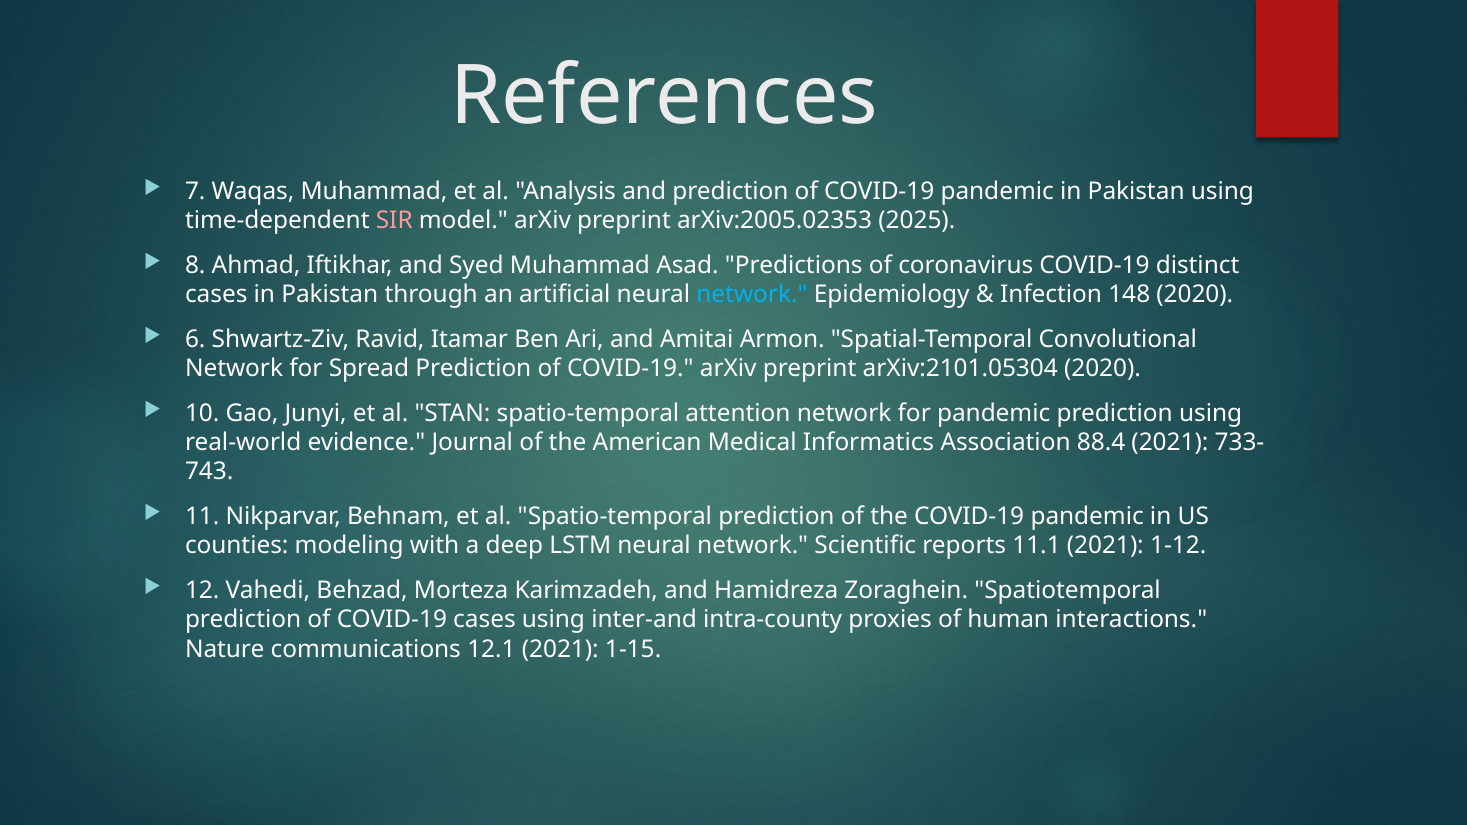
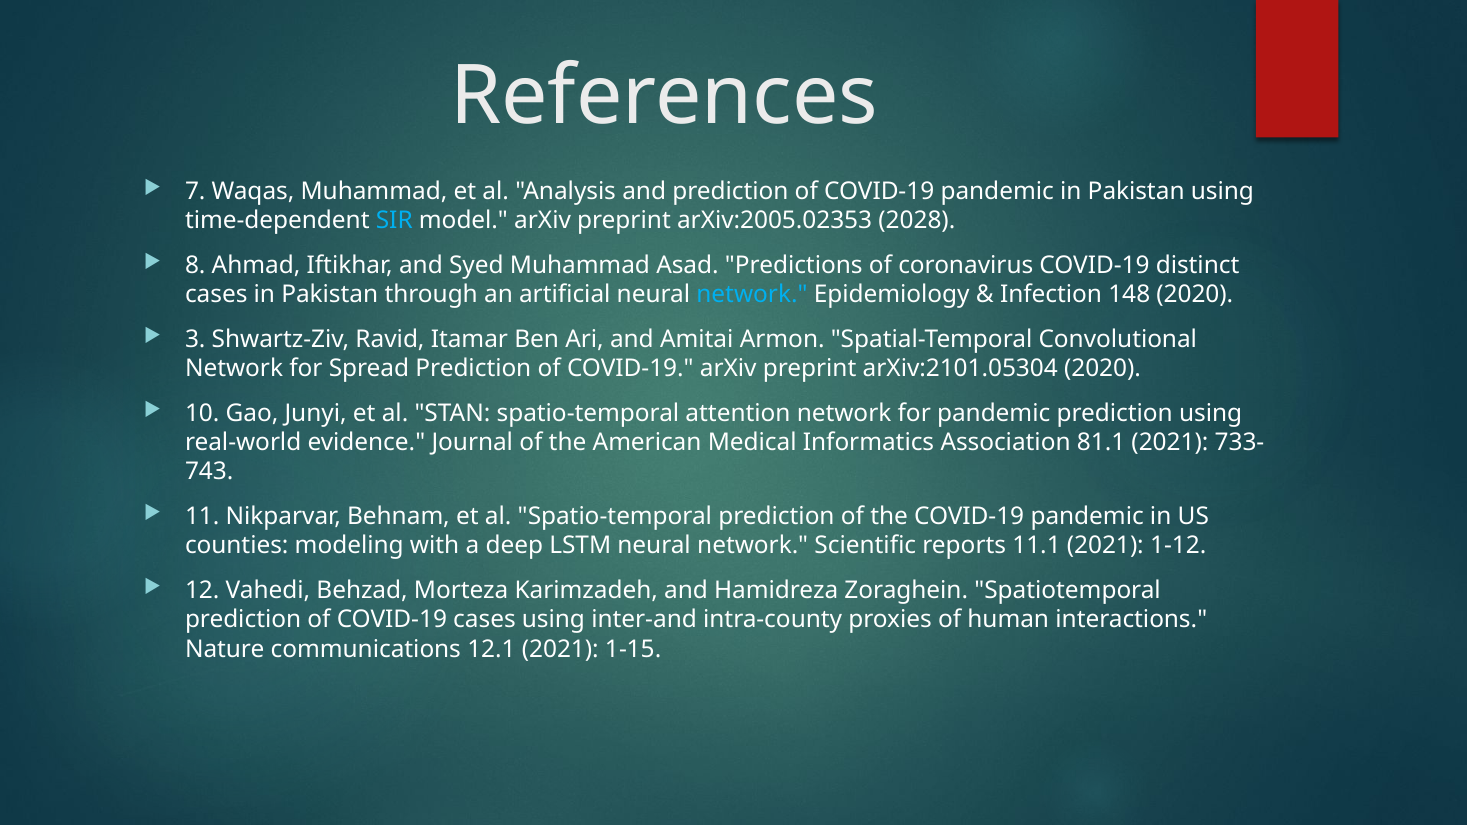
SIR colour: pink -> light blue (394, 221)
2025: 2025 -> 2028 (917, 221)
6: 6 -> 3 (195, 339)
88.4: 88.4 -> 81.1 (1101, 443)
